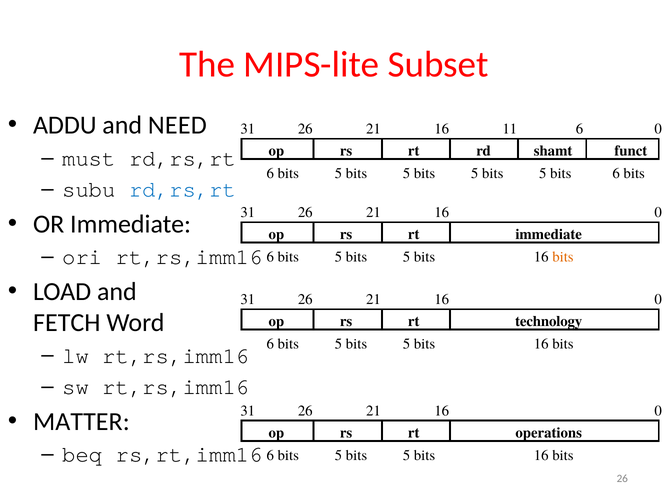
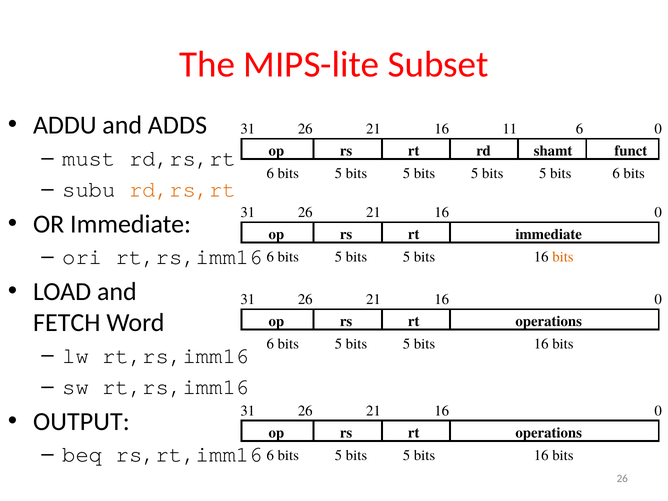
NEED: NEED -> ADDS (177, 125)
rd,rs,rt colour: blue -> orange (183, 190)
technology: technology -> operations (549, 322)
MATTER: MATTER -> OUTPUT (81, 421)
